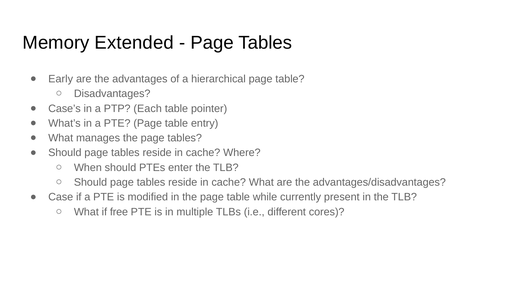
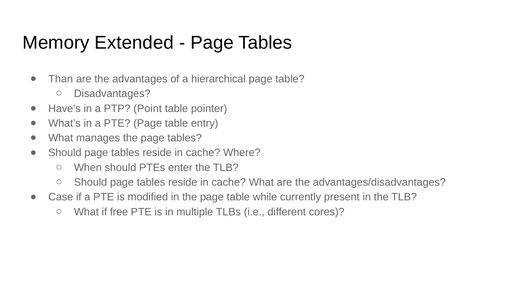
Early: Early -> Than (61, 79)
Case’s: Case’s -> Have’s (64, 108)
Each: Each -> Point (148, 108)
